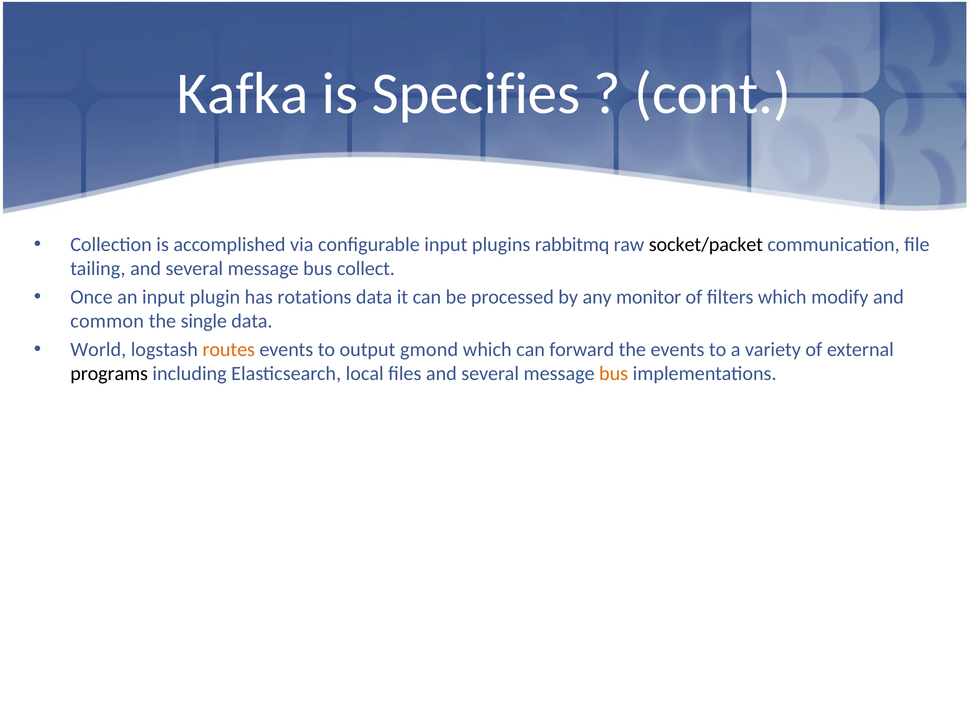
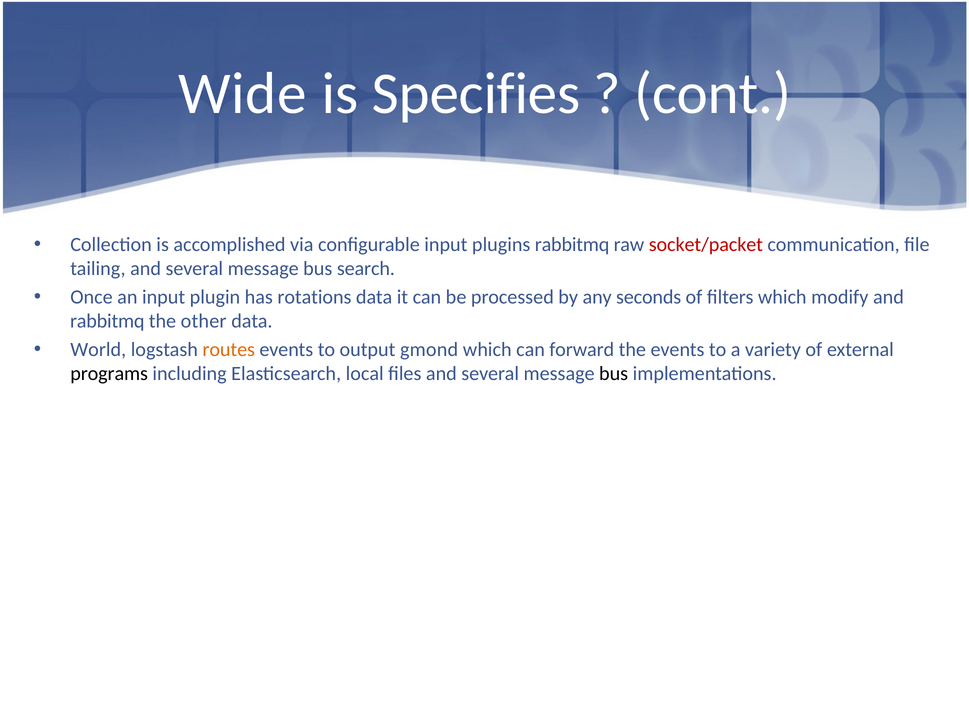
Kafka: Kafka -> Wide (242, 94)
socket/packet colour: black -> red (706, 244)
collect: collect -> search (366, 269)
monitor: monitor -> seconds (649, 297)
common: common -> rabbitmq (107, 321)
single: single -> other (204, 321)
bus colour: orange -> black (614, 374)
